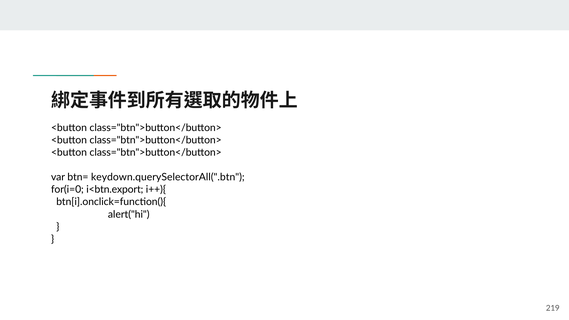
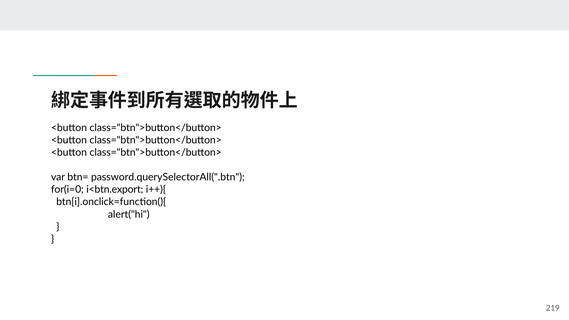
keydown.querySelectorAll(".btn: keydown.querySelectorAll(".btn -> password.querySelectorAll(".btn (168, 177)
